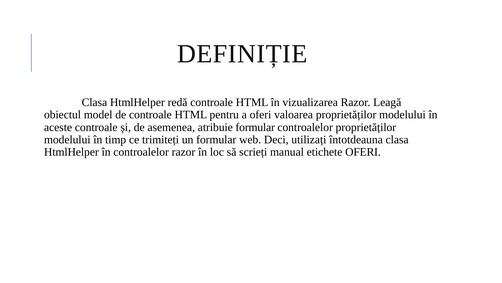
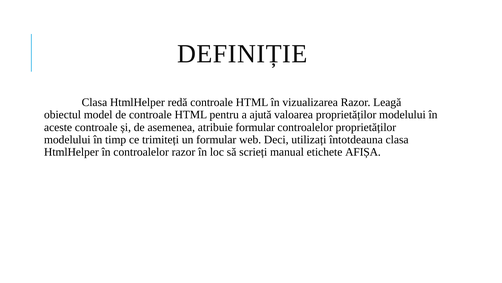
a oferi: oferi -> ajută (261, 115)
etichete OFERI: OFERI -> AFIȘA (363, 152)
